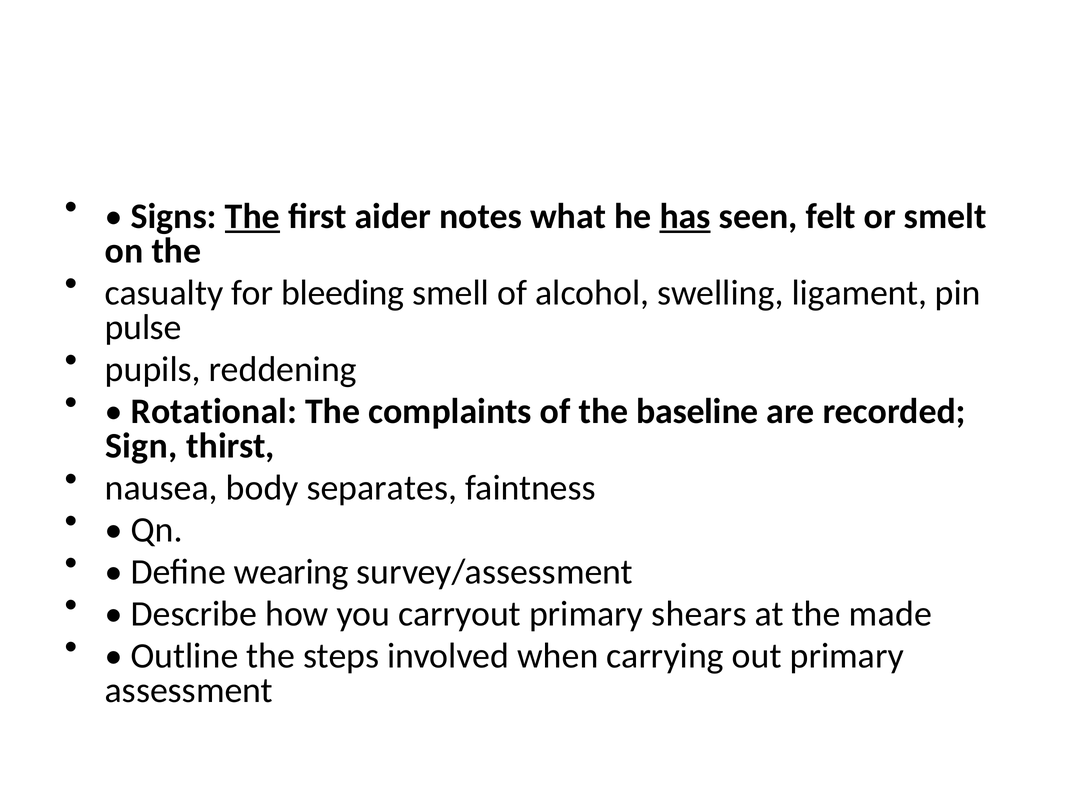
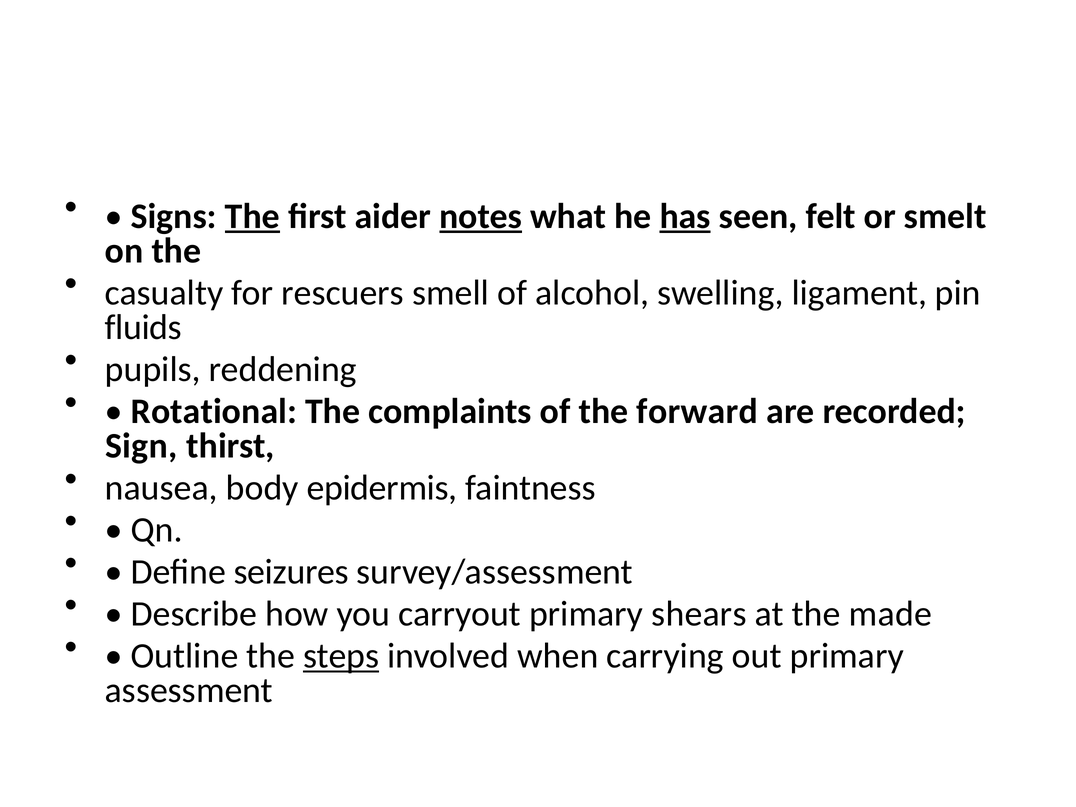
notes underline: none -> present (481, 216)
bleeding: bleeding -> rescuers (343, 293)
pulse: pulse -> fluids (143, 327)
baseline: baseline -> forward (697, 411)
separates: separates -> epidermis (382, 488)
wearing: wearing -> seizures (291, 572)
steps underline: none -> present (341, 656)
